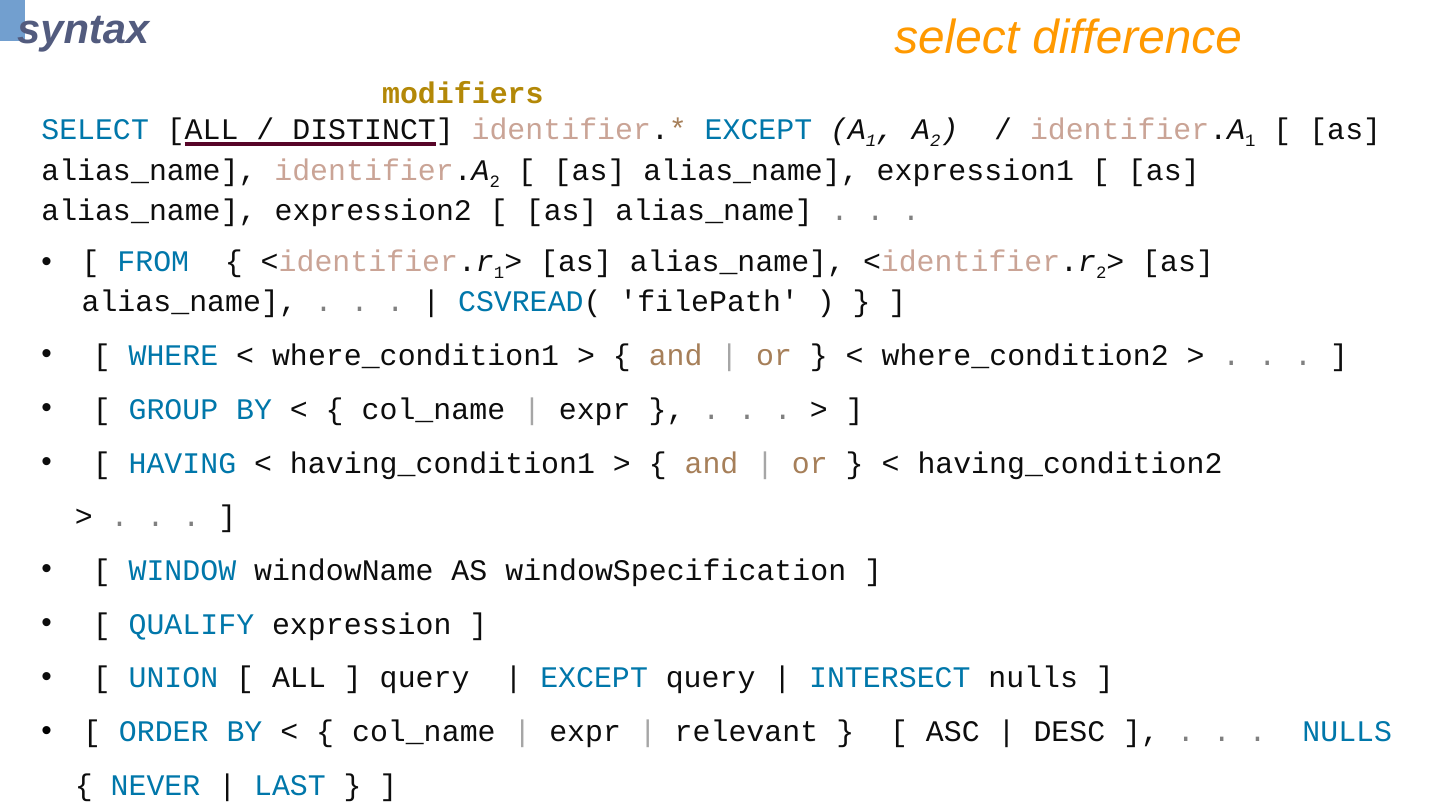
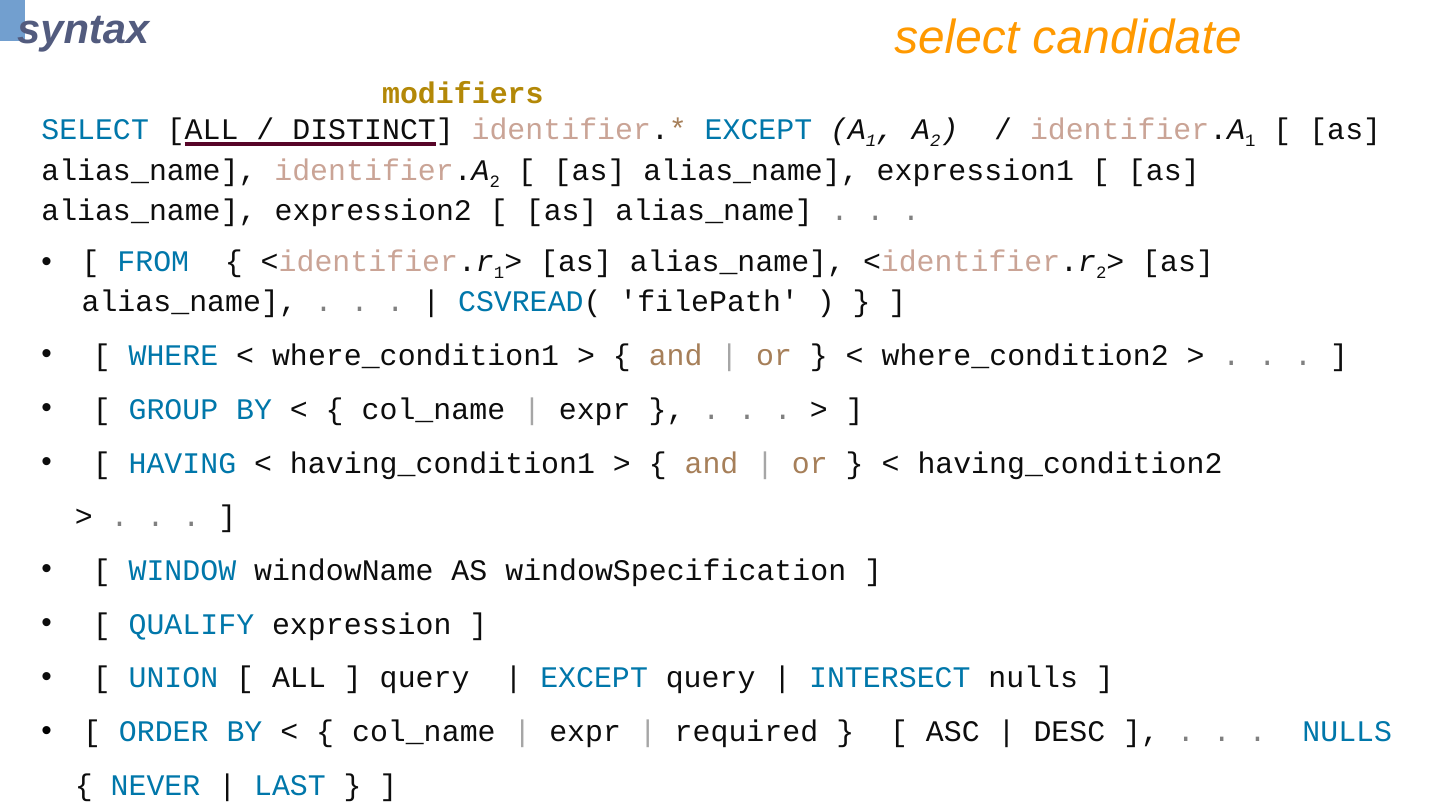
difference: difference -> candidate (1137, 37)
relevant: relevant -> required (746, 731)
